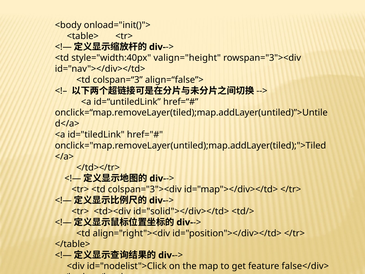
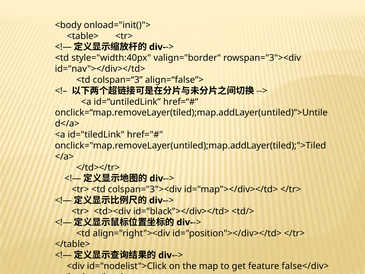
valign="height: valign="height -> valign="border (187, 58)
id="solid"></div></td>: id="solid"></div></td> -> id="black"></div></td> (181, 211)
